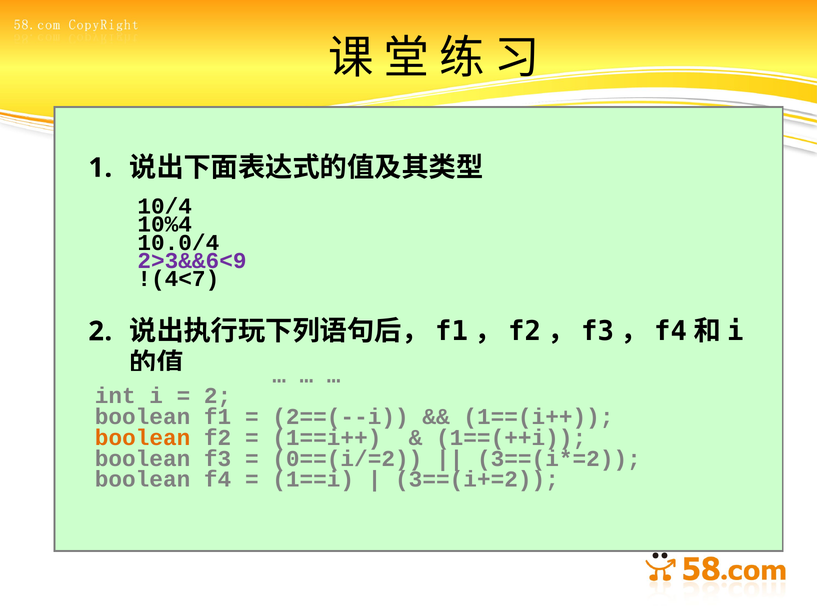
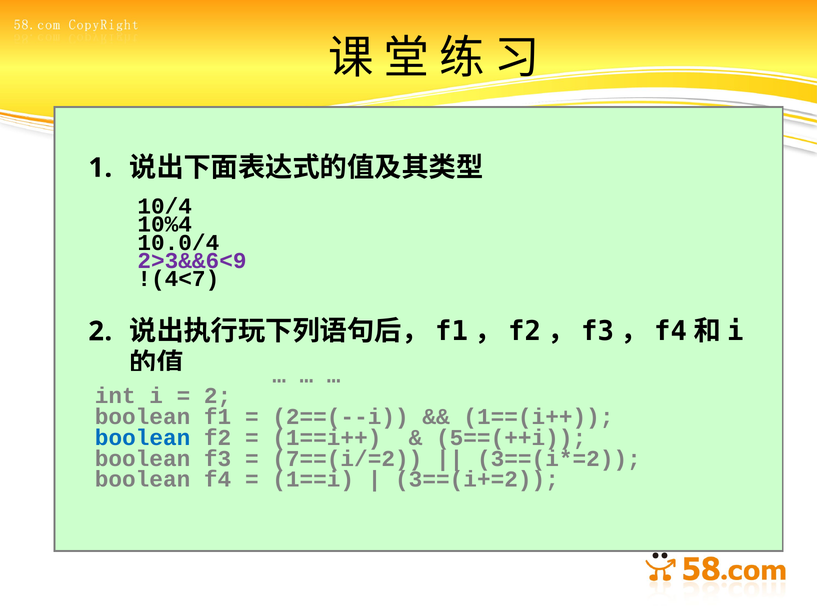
boolean colour: orange -> blue (143, 438)
1==(++i: 1==(++i -> 5==(++i (511, 438)
0==(i/=2: 0==(i/=2 -> 7==(i/=2 (347, 458)
